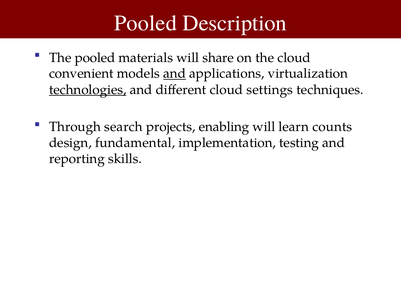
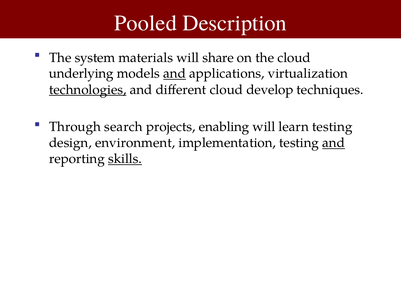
The pooled: pooled -> system (95, 58)
convenient: convenient -> underlying (81, 74)
settings: settings -> develop (270, 90)
learn counts: counts -> testing (332, 127)
fundamental: fundamental -> environment (135, 143)
and underline: none -> present (334, 143)
skills underline: none -> present (125, 159)
